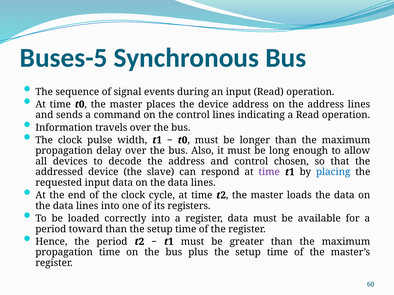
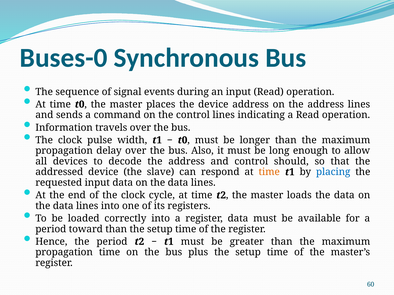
Buses-5: Buses-5 -> Buses-0 (64, 58)
chosen: chosen -> should (291, 162)
time colour: purple -> orange (269, 172)
